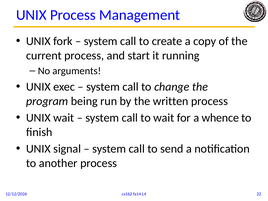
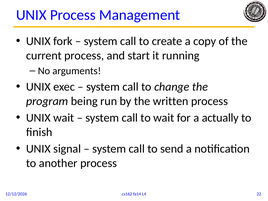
whence: whence -> actually (220, 118)
